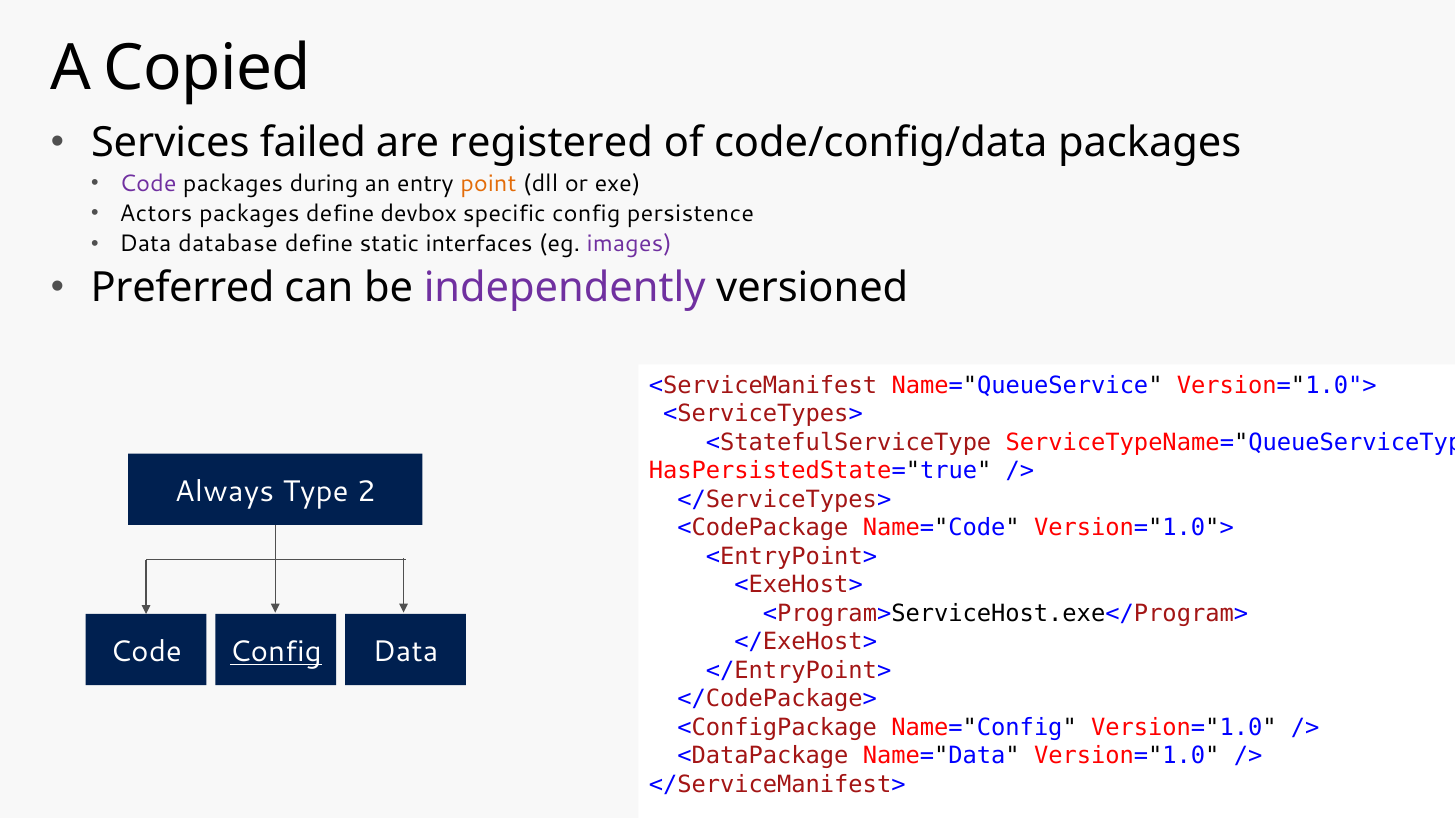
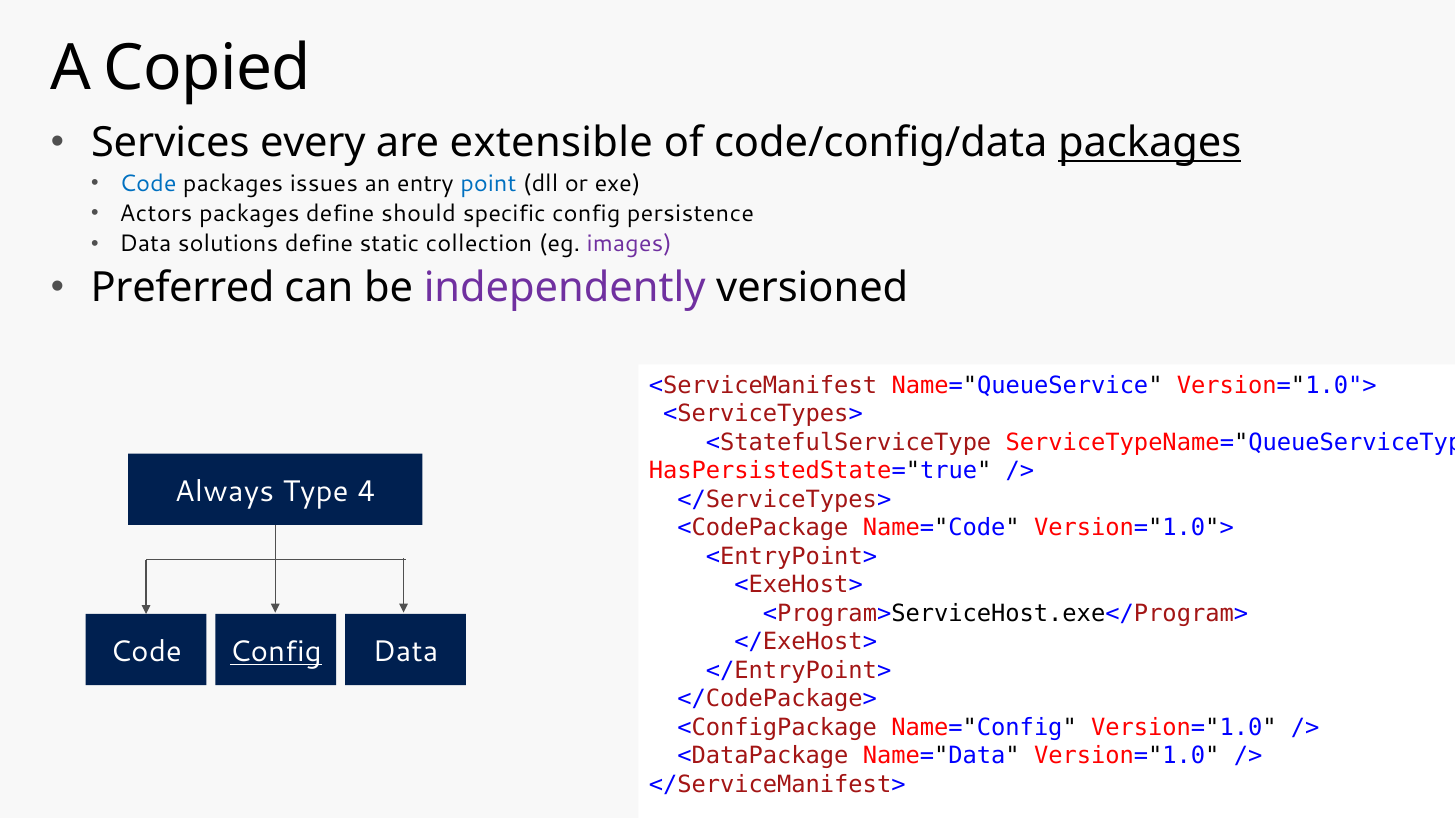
failed: failed -> every (313, 143)
registered: registered -> extensible (551, 143)
packages underline: none -> present (1150, 143)
Code colour: purple -> blue (148, 183)
during: during -> issues (324, 183)
point colour: orange -> blue (488, 183)
devbox: devbox -> should (418, 214)
database: database -> solutions (228, 244)
interfaces: interfaces -> collection (479, 244)
2: 2 -> 4 (366, 491)
